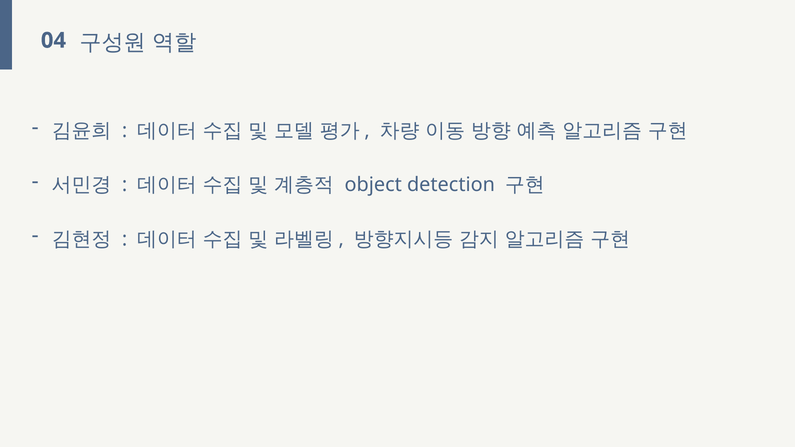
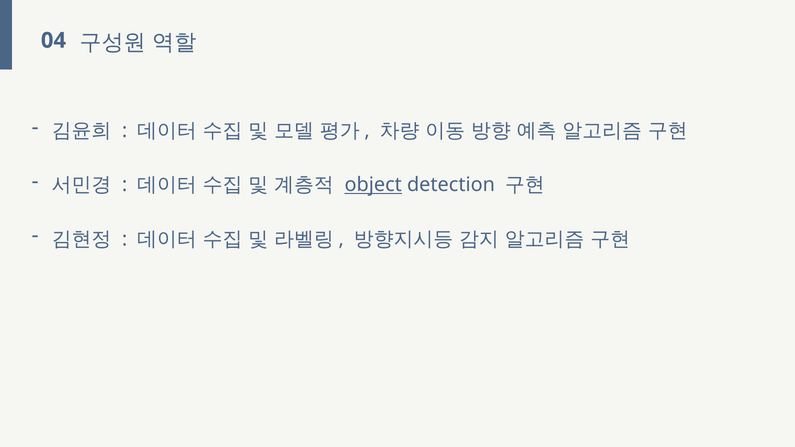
object underline: none -> present (373, 185)
